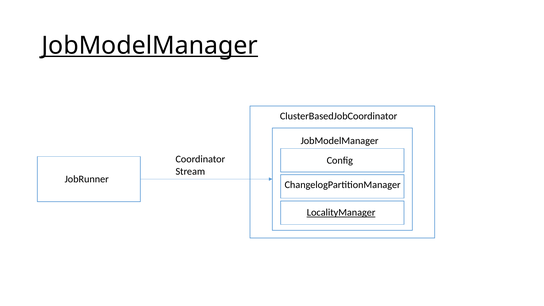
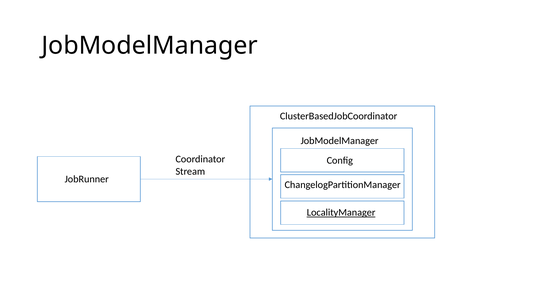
JobModelManager underline: present -> none (150, 46)
